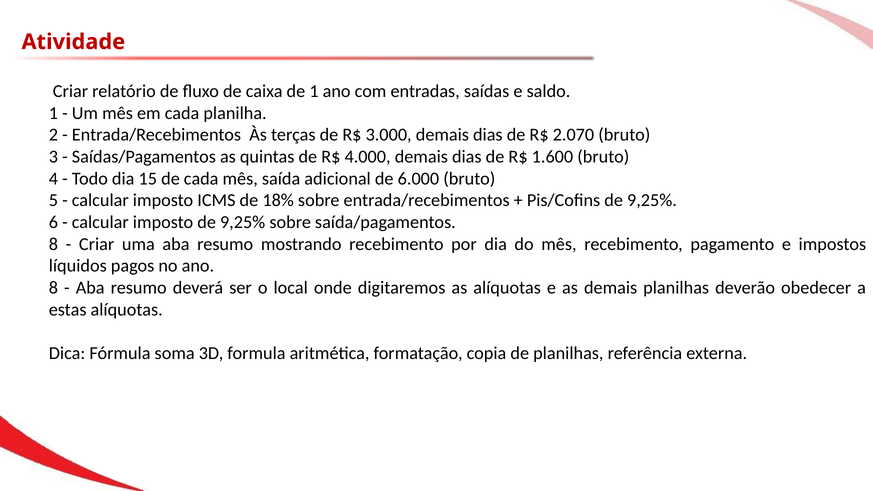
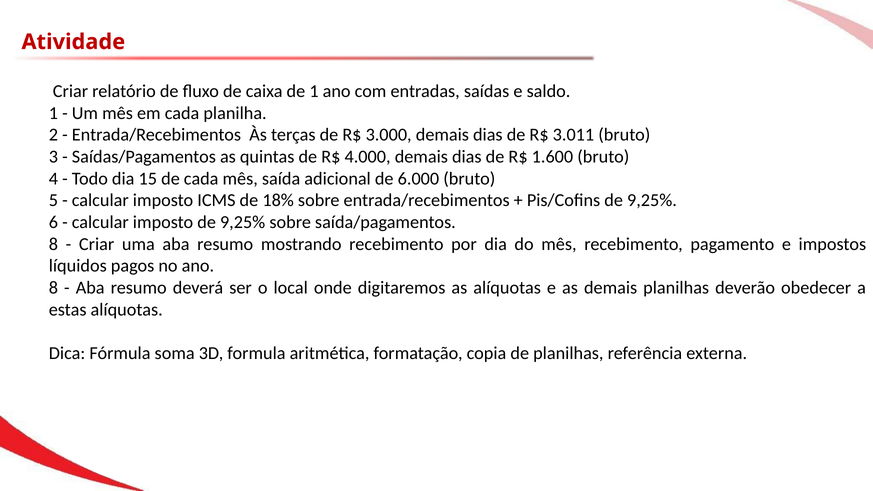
2.070: 2.070 -> 3.011 (573, 135)
